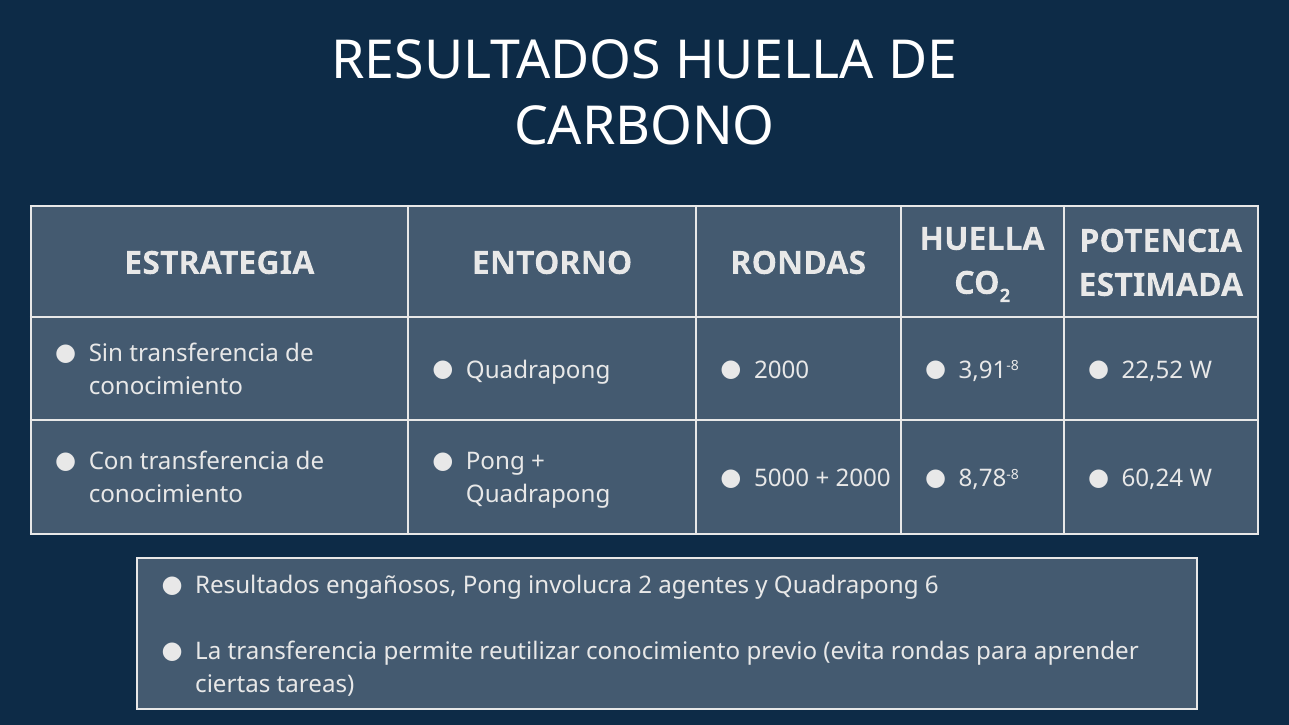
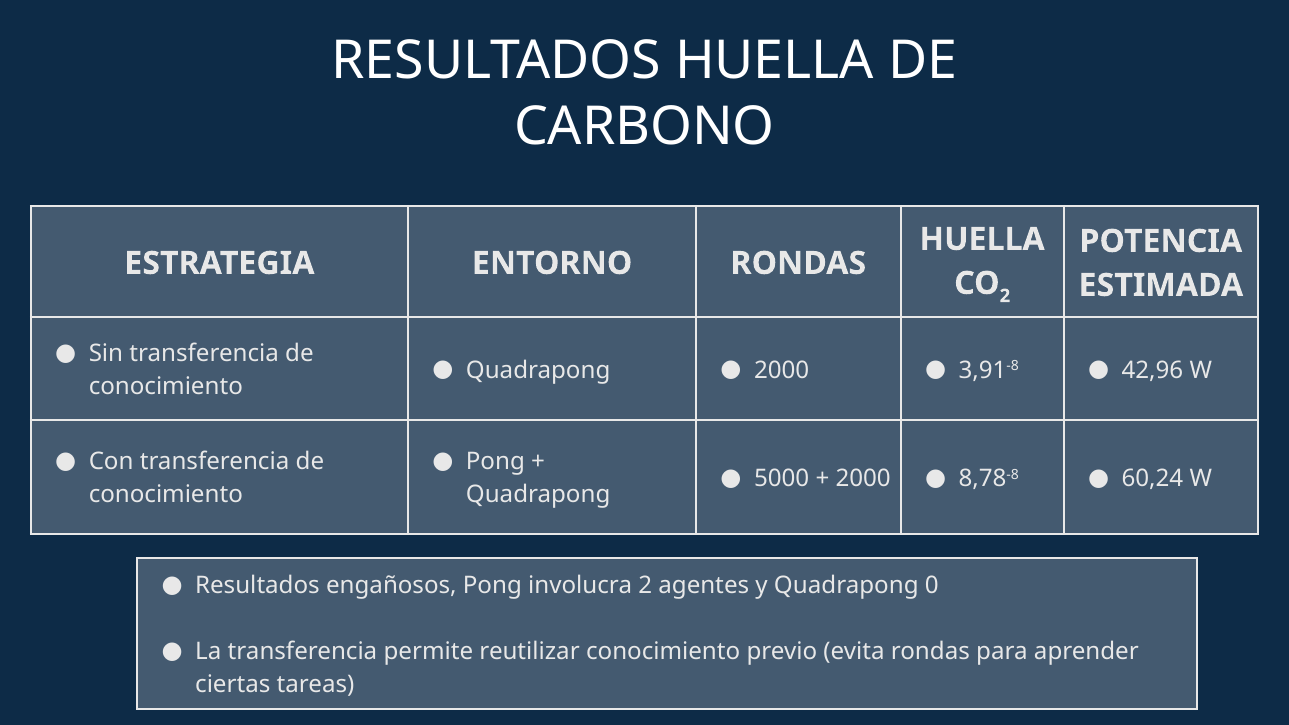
22,52: 22,52 -> 42,96 (1152, 370)
6: 6 -> 0 (932, 586)
